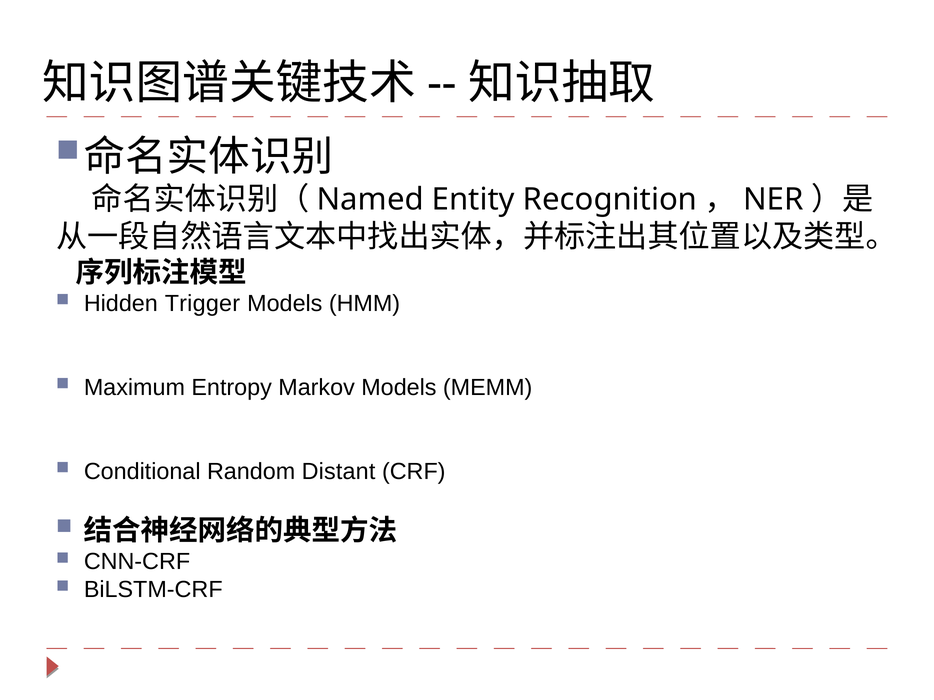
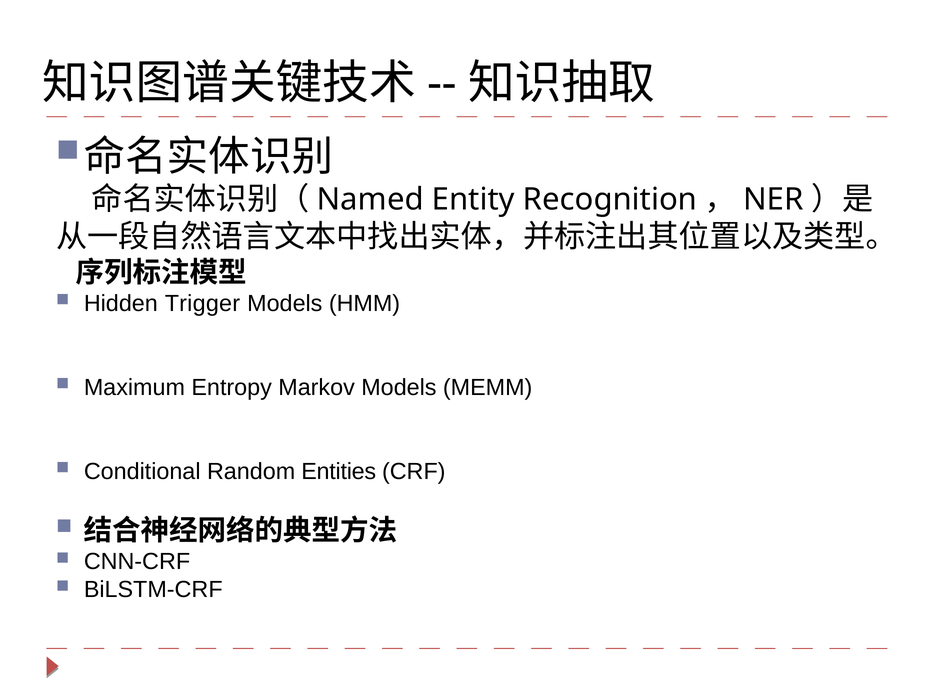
Distant: Distant -> Entities (339, 472)
